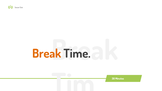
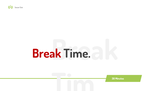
Break colour: orange -> red (47, 54)
